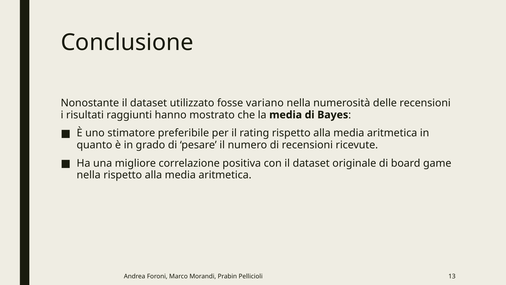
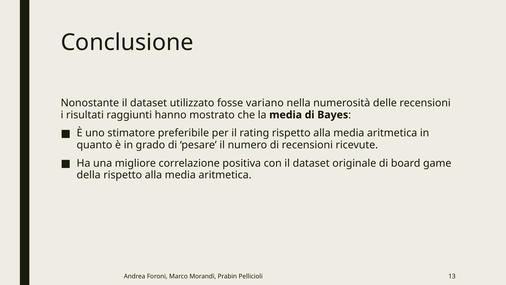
nella: nella -> della (89, 175)
